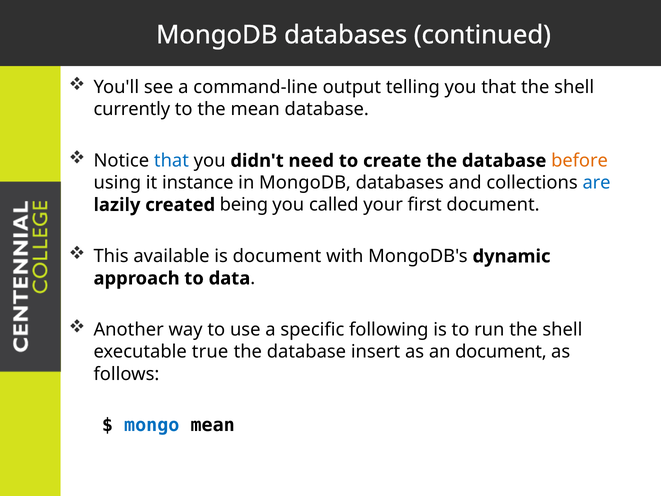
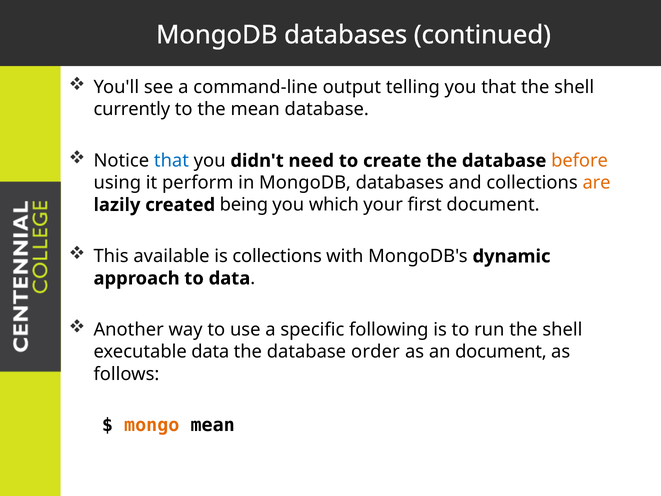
instance: instance -> perform (198, 183)
are colour: blue -> orange (597, 183)
called: called -> which (334, 205)
is document: document -> collections (277, 256)
executable true: true -> data (210, 352)
insert: insert -> order (375, 352)
mongo colour: blue -> orange (152, 425)
